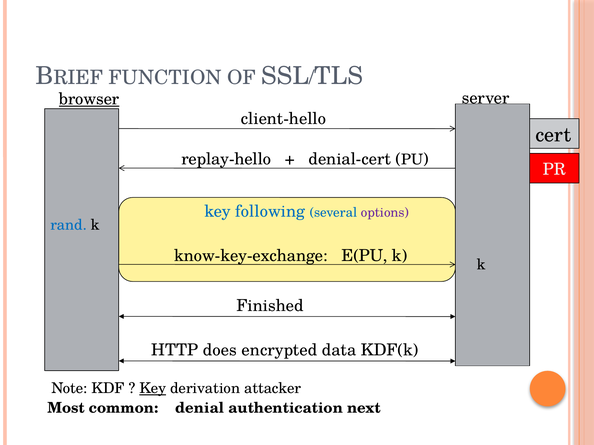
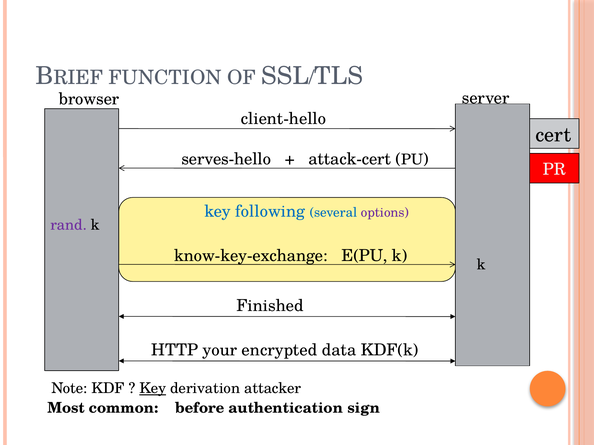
browser underline: present -> none (89, 99)
replay-hello: replay-hello -> serves-hello (226, 159)
denial-cert: denial-cert -> attack-cert (350, 159)
rand colour: blue -> purple (69, 225)
does: does -> your (220, 350)
denial: denial -> before (200, 409)
next: next -> sign (364, 409)
